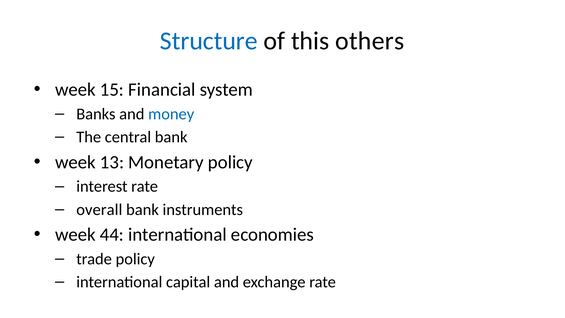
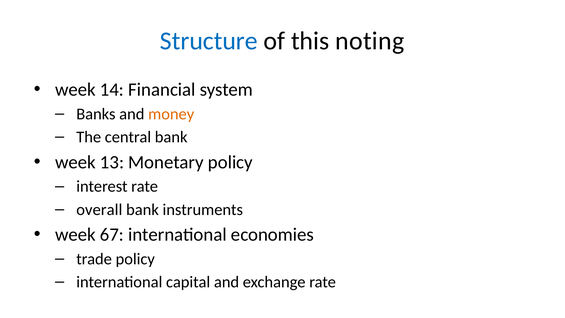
others: others -> noting (370, 41)
15: 15 -> 14 (112, 90)
money colour: blue -> orange (171, 114)
44: 44 -> 67 (112, 235)
